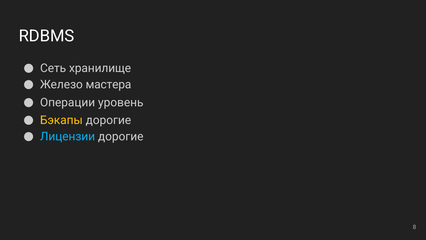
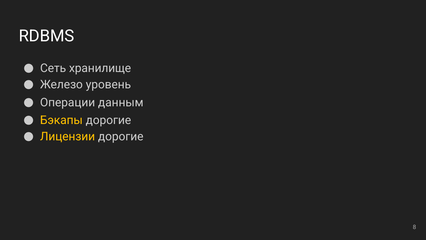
мастера: мастера -> уровень (108, 85)
уровень: уровень -> данным (121, 102)
Лицензии colour: light blue -> yellow (68, 137)
